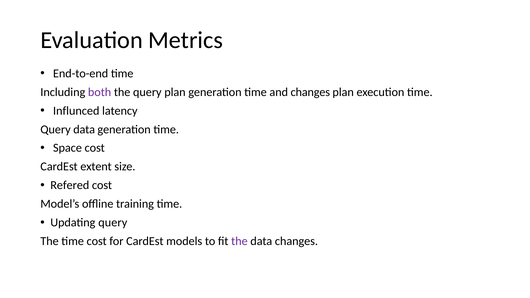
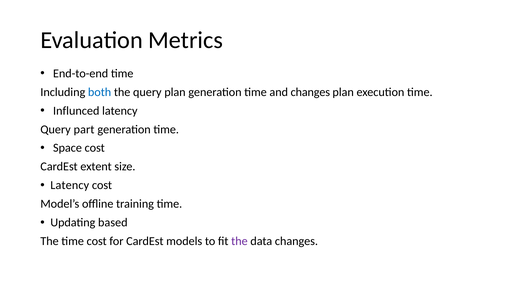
both colour: purple -> blue (100, 92)
Query data: data -> part (84, 129)
Refered: Refered -> Latency (70, 185)
Updating query: query -> based (113, 223)
